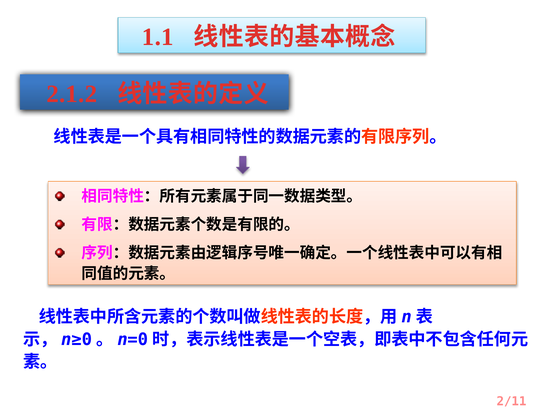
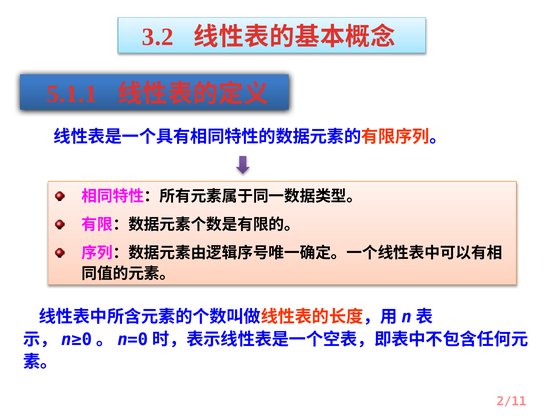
1.1: 1.1 -> 3.2 (158, 37)
2.1.2: 2.1.2 -> 5.1.1 (72, 94)
